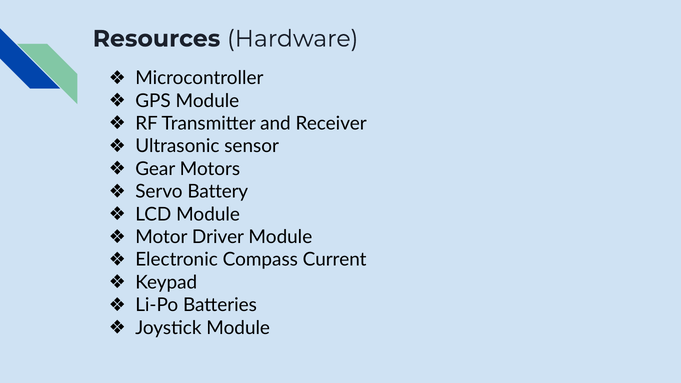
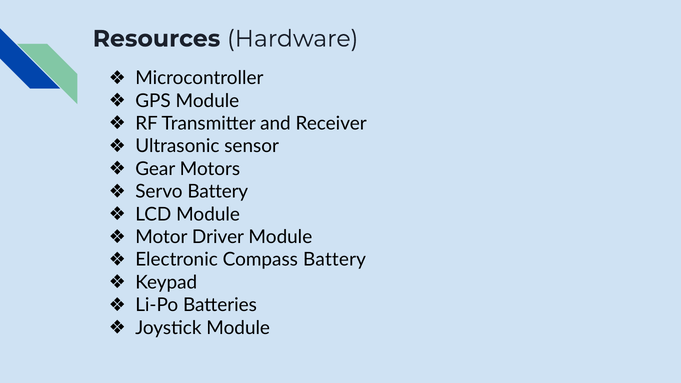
Compass Current: Current -> Battery (334, 260)
